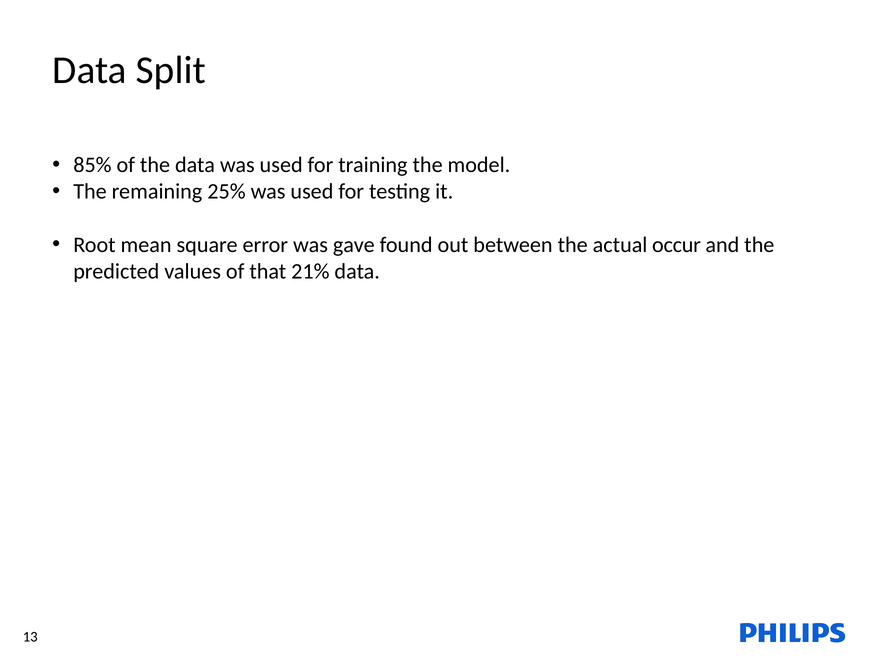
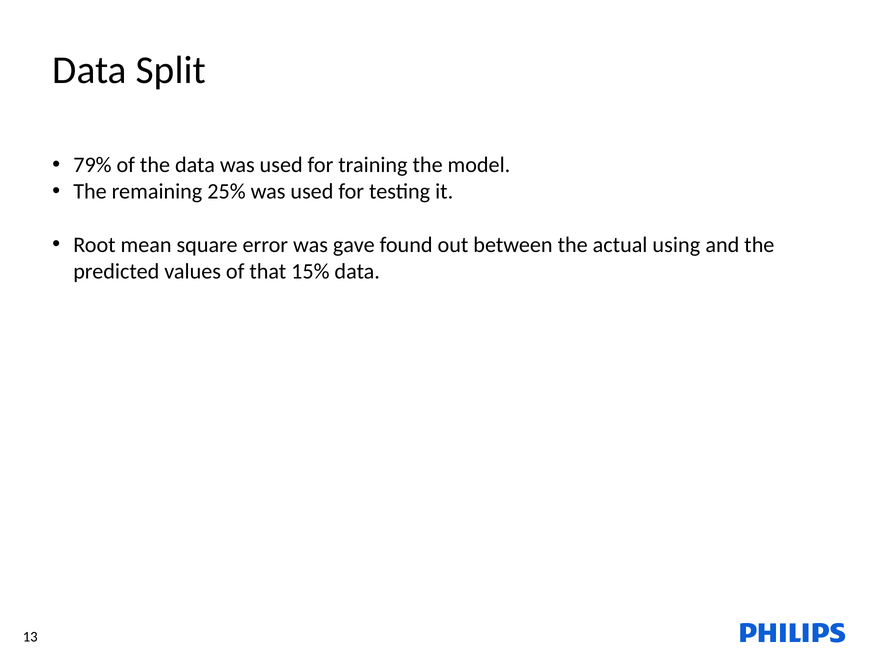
85%: 85% -> 79% (92, 165)
occur: occur -> using (676, 245)
21%: 21% -> 15% (310, 271)
